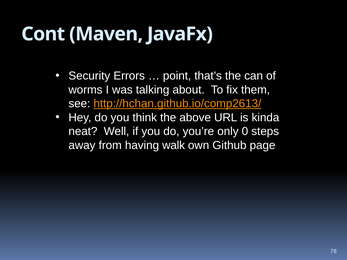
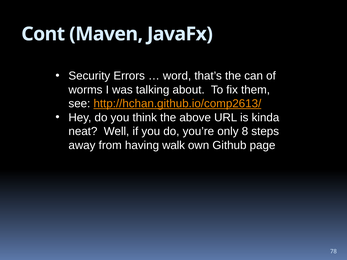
point: point -> word (177, 76)
0: 0 -> 8 (245, 131)
